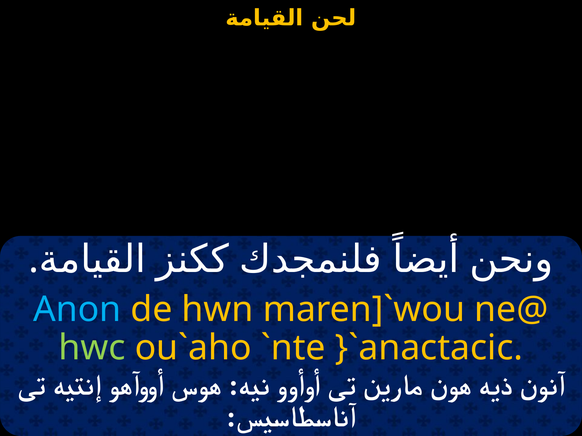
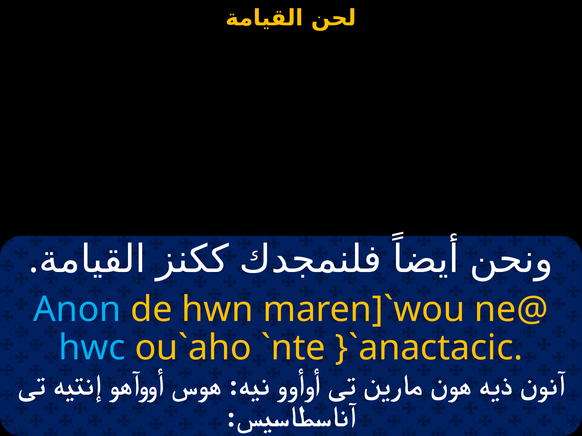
hwc colour: light green -> light blue (92, 348)
